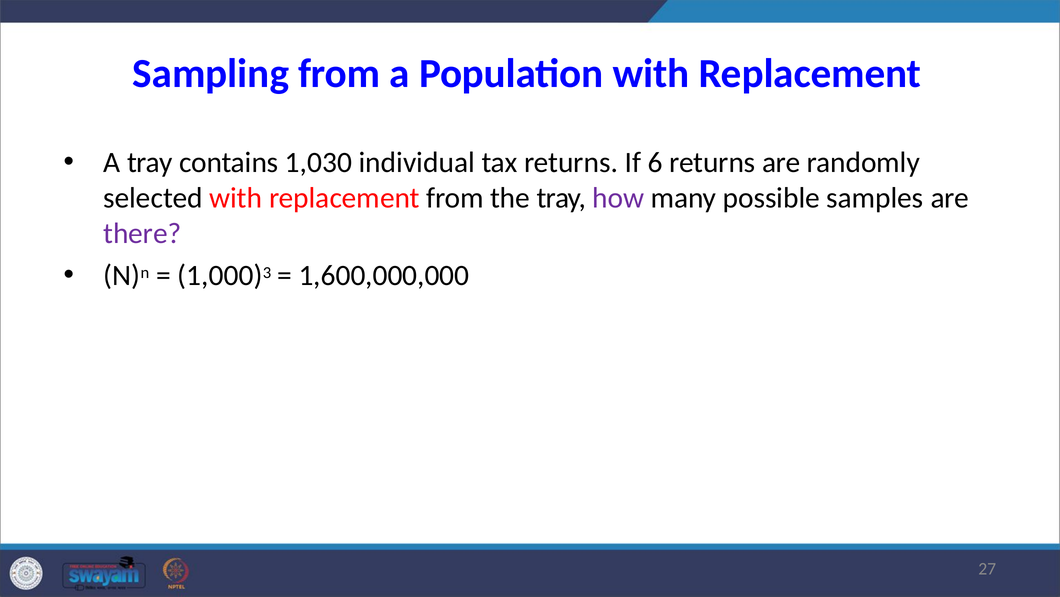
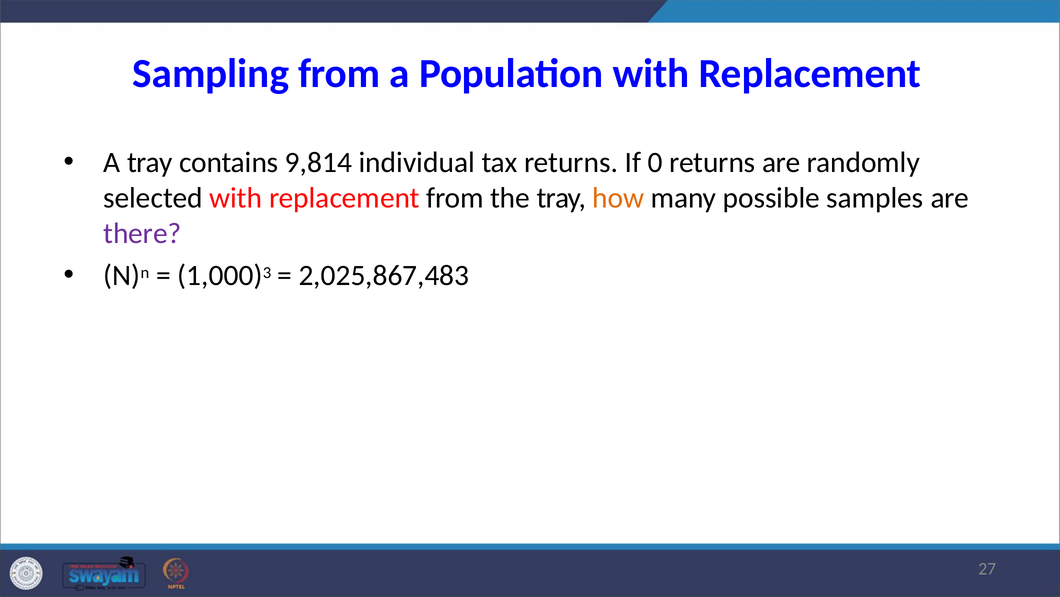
1,030: 1,030 -> 9,814 (318, 162)
6: 6 -> 0 (655, 162)
how colour: purple -> orange (618, 198)
1,600,000,000: 1,600,000,000 -> 2,025,867,483 (384, 275)
